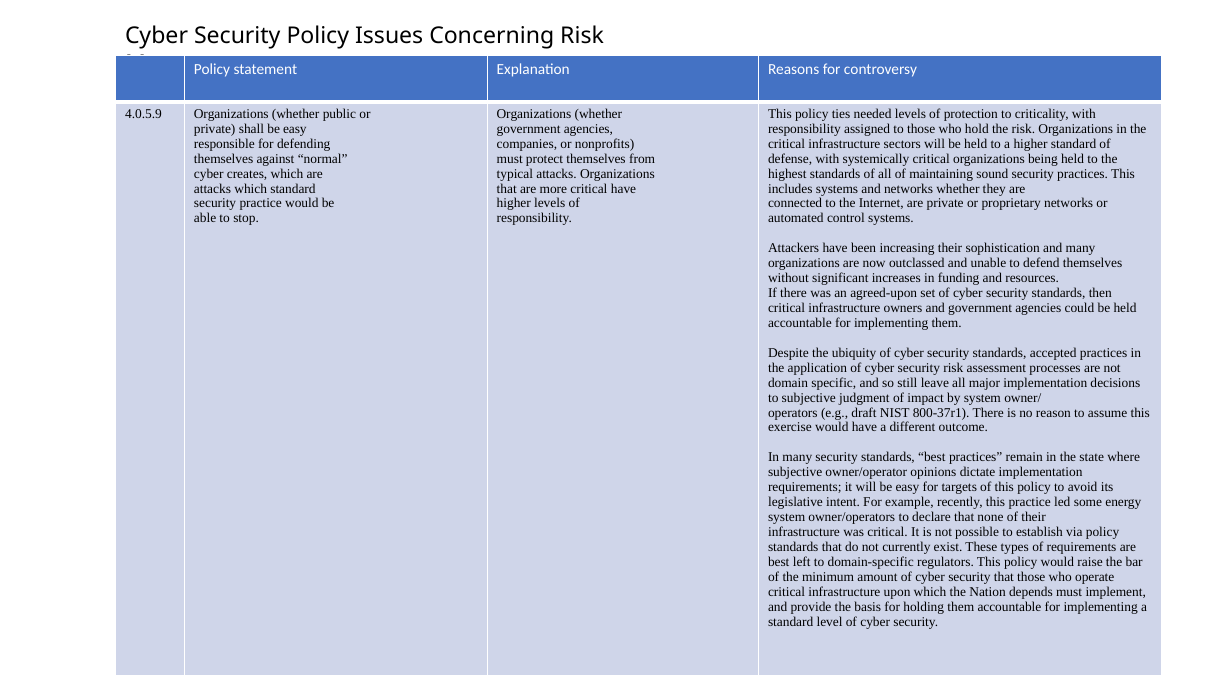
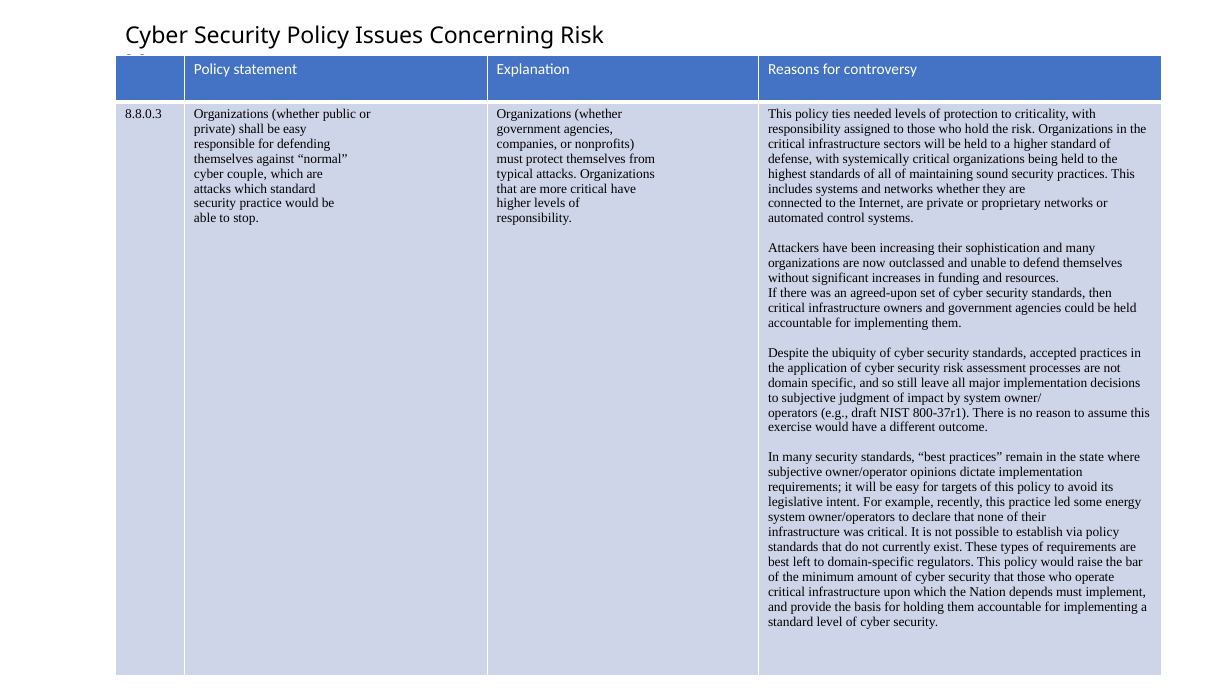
4.0.5.9: 4.0.5.9 -> 8.8.0.3 (144, 114)
creates: creates -> couple (247, 174)
